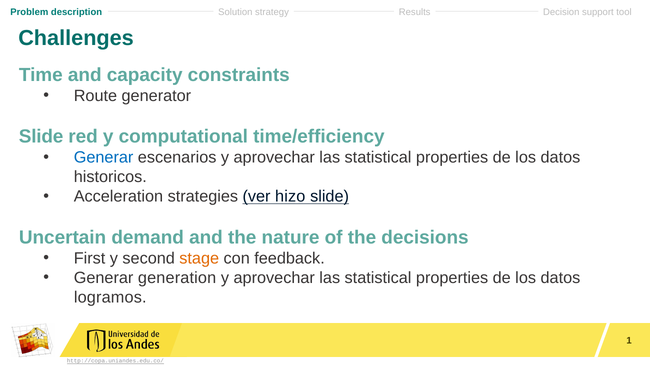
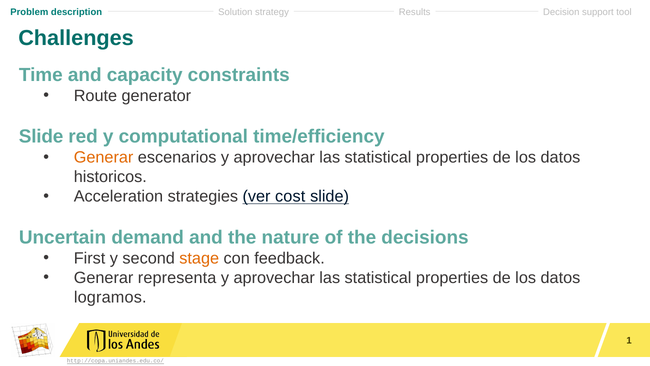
Generar colour: blue -> orange (104, 157)
hizo: hizo -> cost (290, 196)
generation: generation -> representa (177, 278)
